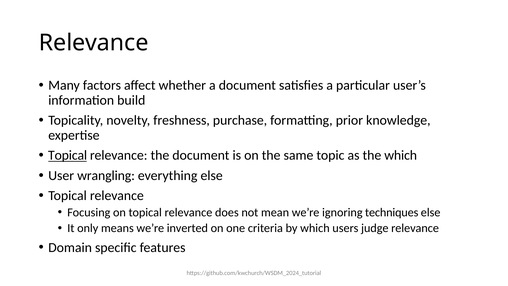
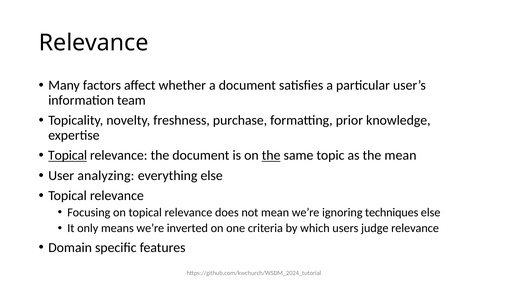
build: build -> team (131, 100)
the underline: none -> present (271, 155)
the which: which -> mean (401, 155)
wrangling: wrangling -> analyzing (106, 175)
